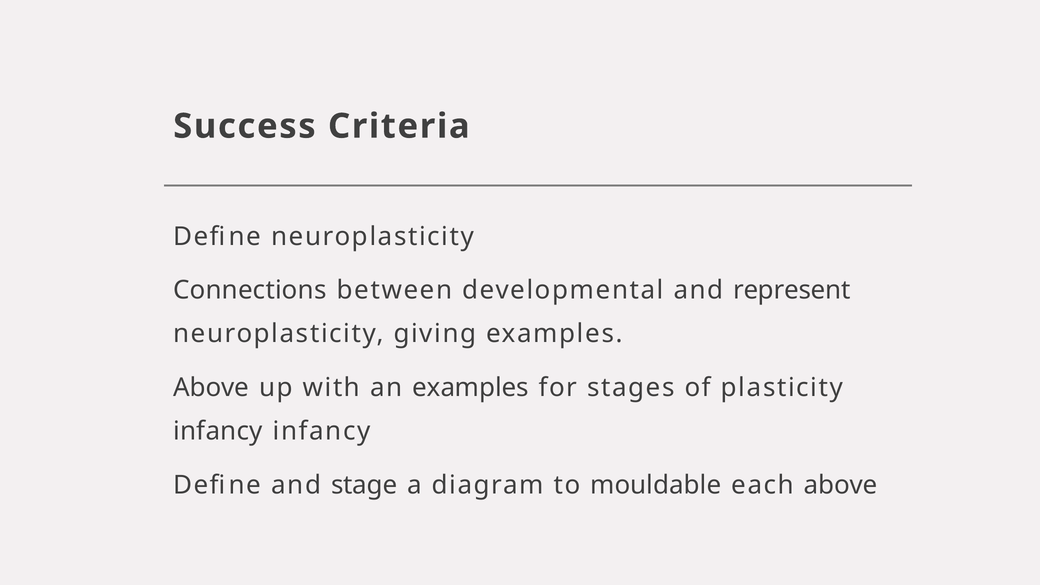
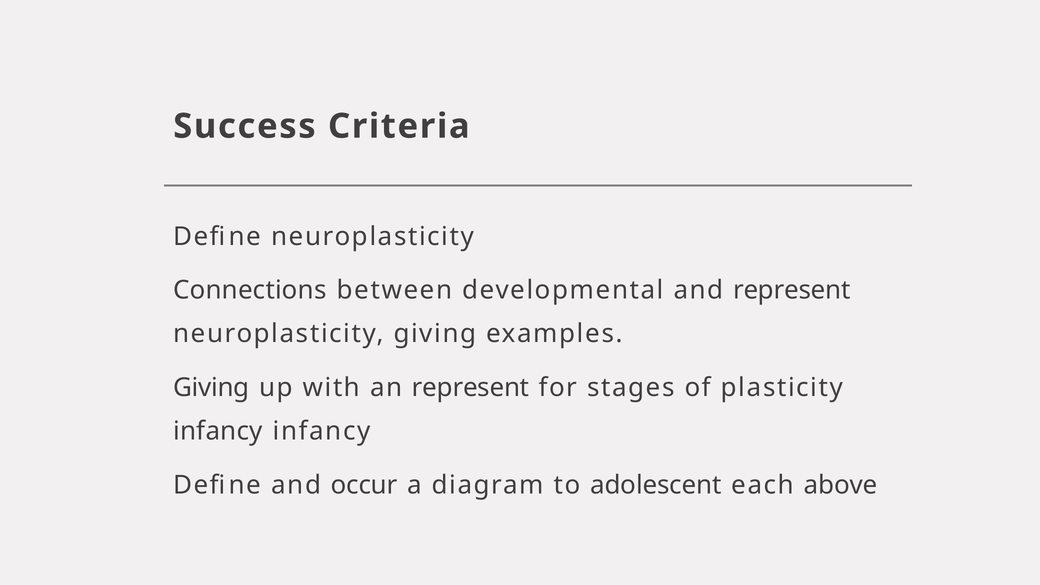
Above: Above -> Giving (211, 388)
an examples: examples -> represent (471, 388)
stage: stage -> occur (364, 485)
mouldable: mouldable -> adolescent (656, 485)
